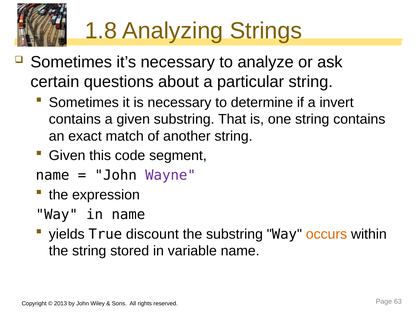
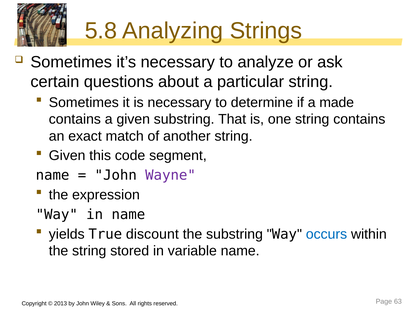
1.8: 1.8 -> 5.8 (101, 31)
invert: invert -> made (337, 102)
occurs colour: orange -> blue (326, 234)
